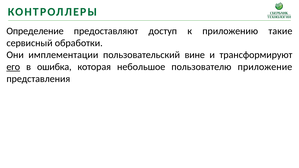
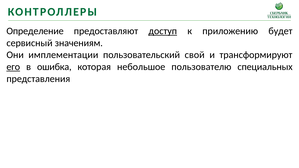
доступ underline: none -> present (163, 31)
такие: такие -> будет (280, 31)
обработки: обработки -> значениям (79, 43)
вине: вине -> свой (195, 55)
приложение: приложение -> специальных (265, 67)
